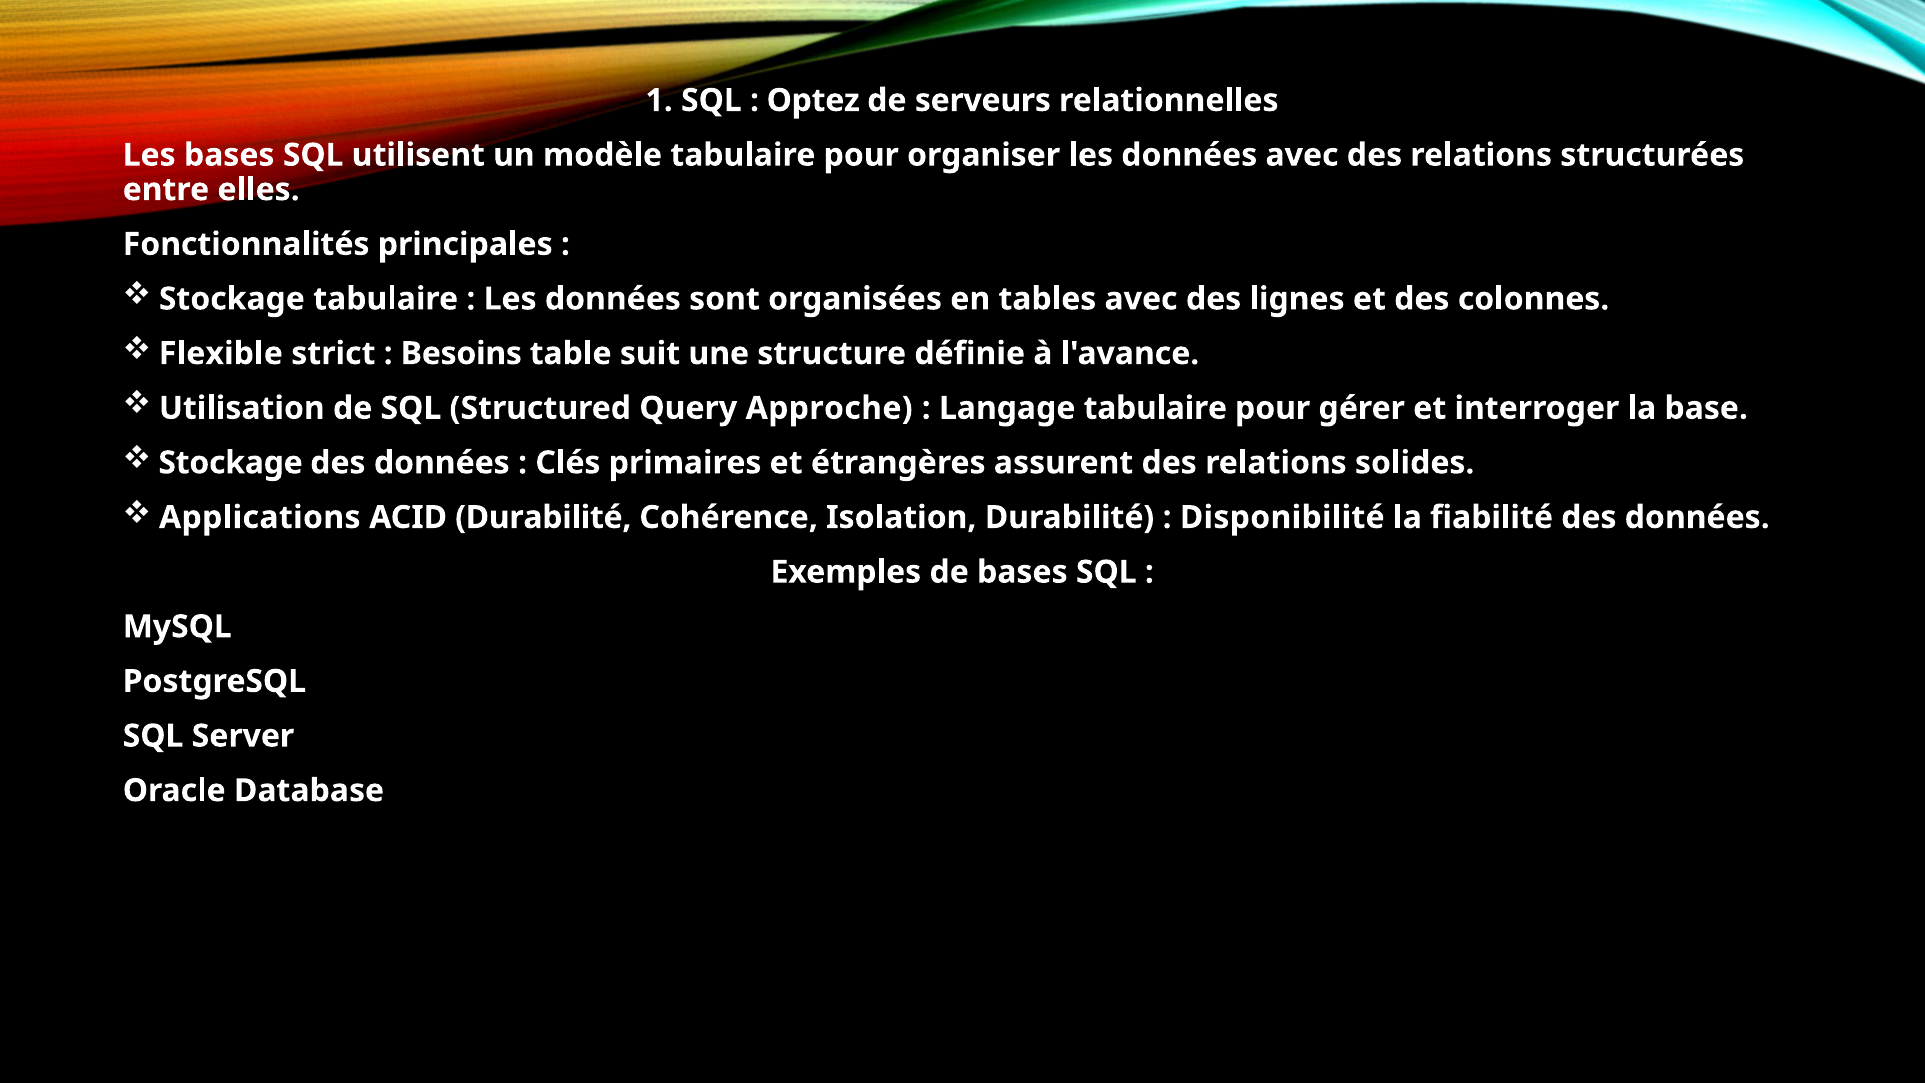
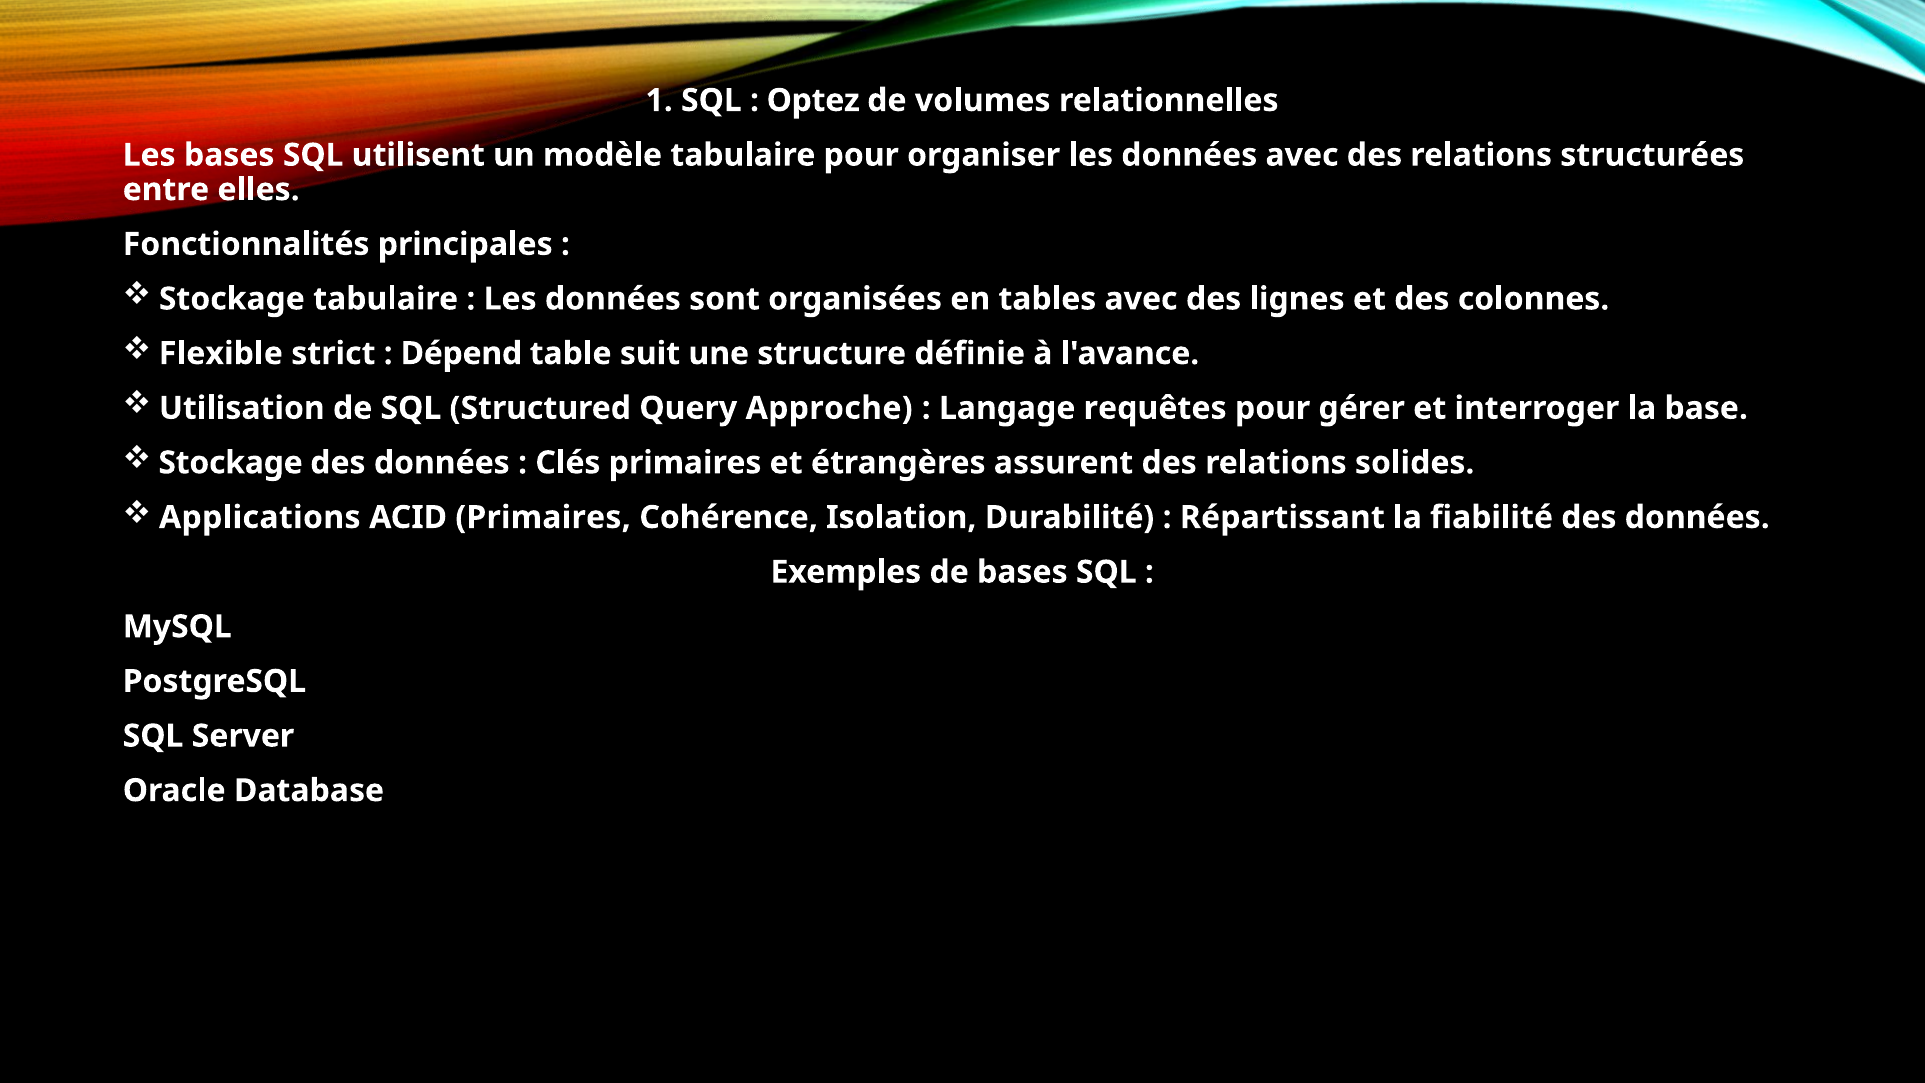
serveurs: serveurs -> volumes (983, 100)
Besoins: Besoins -> Dépend (461, 353)
Langage tabulaire: tabulaire -> requêtes (1155, 408)
ACID Durabilité: Durabilité -> Primaires (543, 517)
Disponibilité: Disponibilité -> Répartissant (1282, 517)
